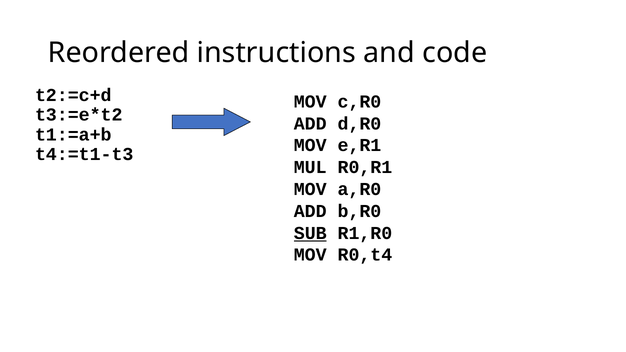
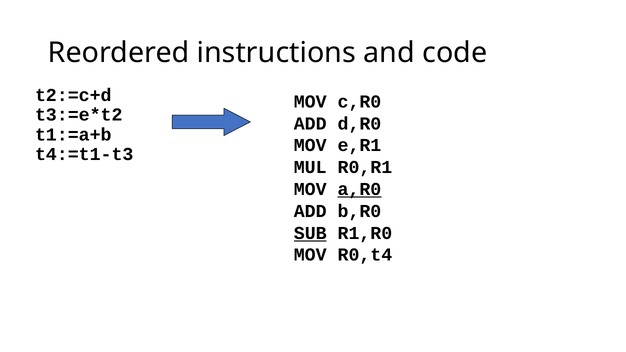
a,R0 underline: none -> present (359, 189)
